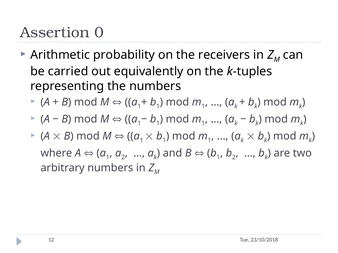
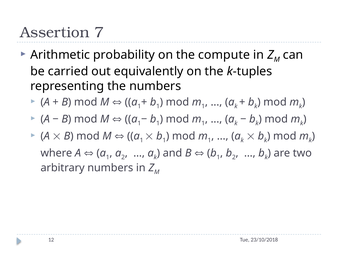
0: 0 -> 7 (99, 33)
receivers: receivers -> compute (224, 55)
